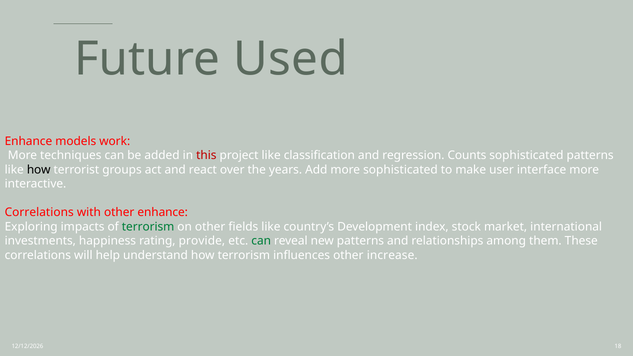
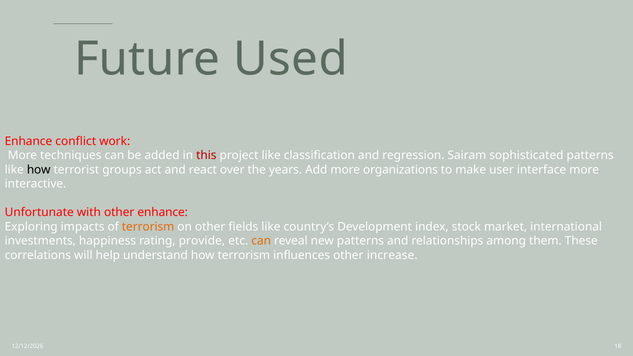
models: models -> conflict (76, 141)
Counts: Counts -> Sairam (467, 156)
more sophisticated: sophisticated -> organizations (401, 170)
Correlations: Correlations -> Unfortunate (39, 212)
terrorism colour: green -> orange (148, 227)
can colour: green -> orange (261, 241)
